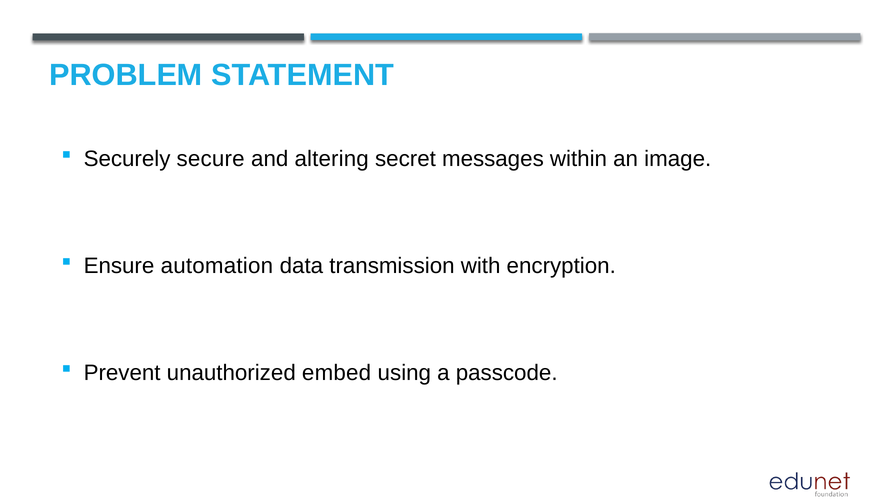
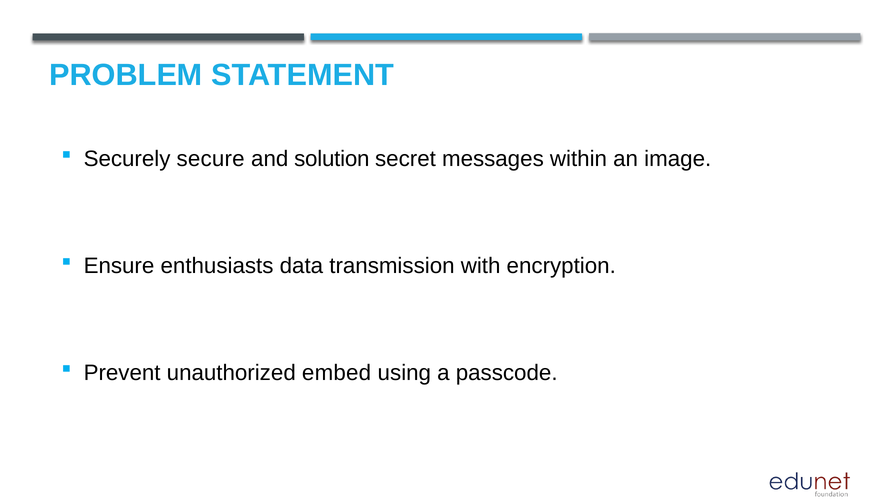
altering: altering -> solution (332, 159)
automation: automation -> enthusiasts (217, 266)
